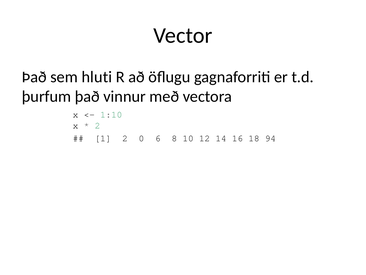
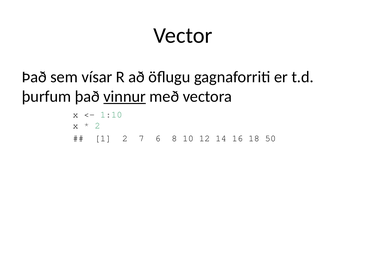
hluti: hluti -> vísar (97, 77)
vinnur underline: none -> present (125, 96)
0: 0 -> 7 (141, 138)
94: 94 -> 50 (270, 138)
